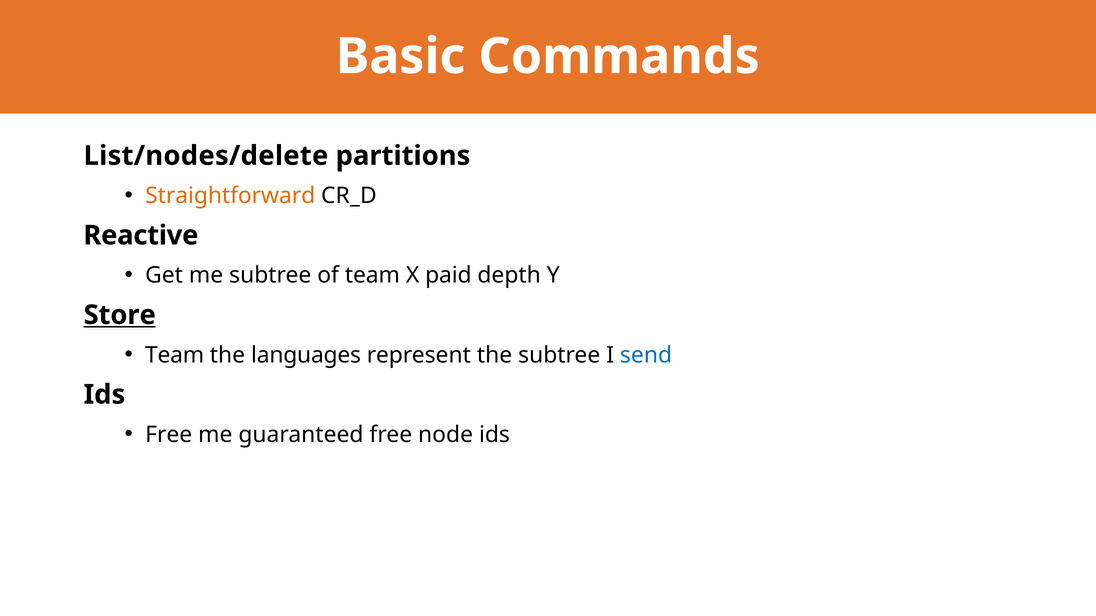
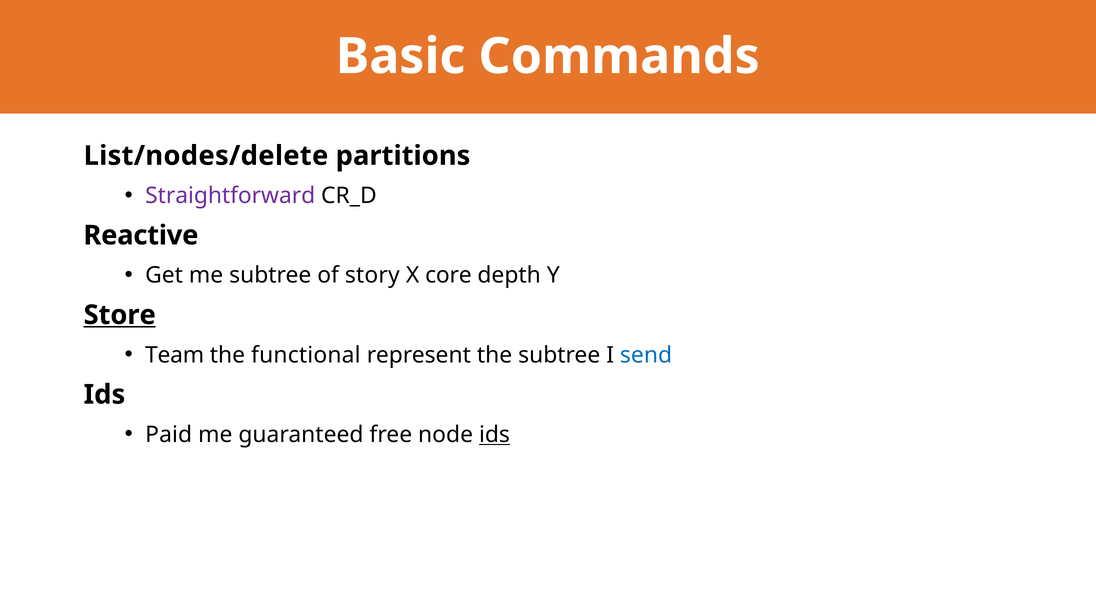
Straightforward colour: orange -> purple (230, 196)
of team: team -> story (372, 276)
paid: paid -> core (448, 276)
languages: languages -> functional (306, 355)
Free: Free -> Paid (169, 435)
ids underline: none -> present (494, 435)
